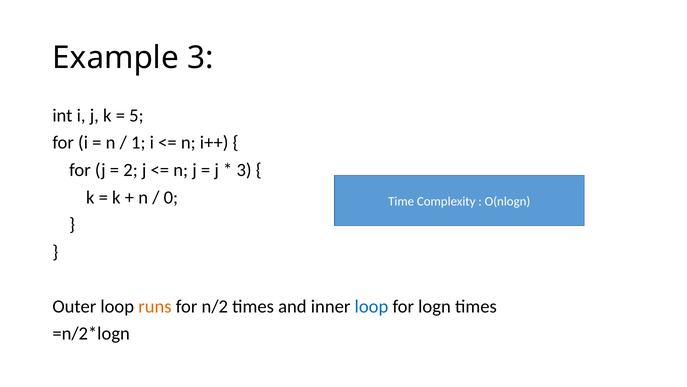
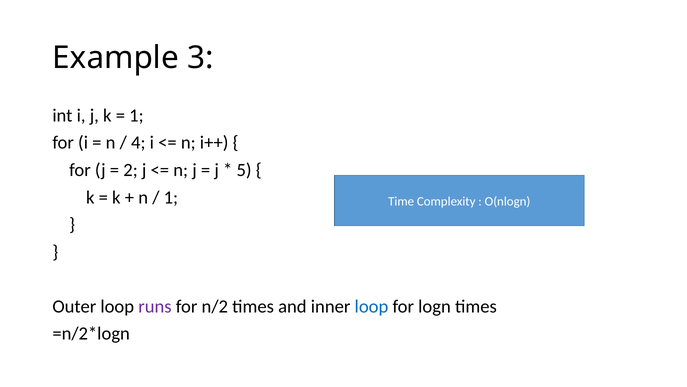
5: 5 -> 1 (136, 115)
1: 1 -> 4 (138, 143)
3: 3 -> 5 (244, 170)
0: 0 -> 1 (171, 197)
runs colour: orange -> purple (155, 306)
